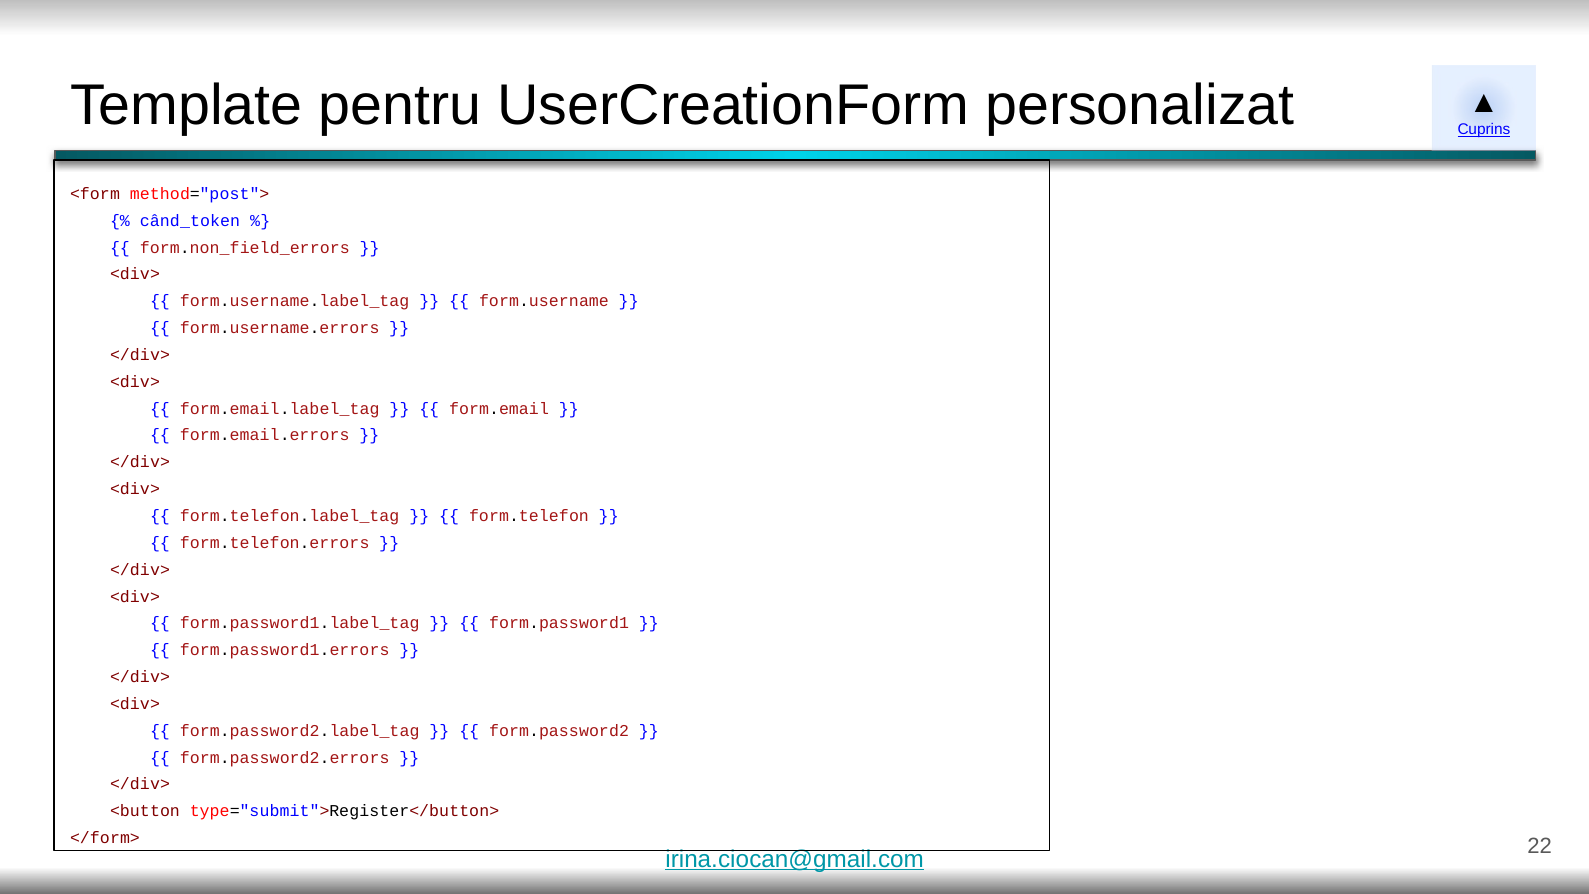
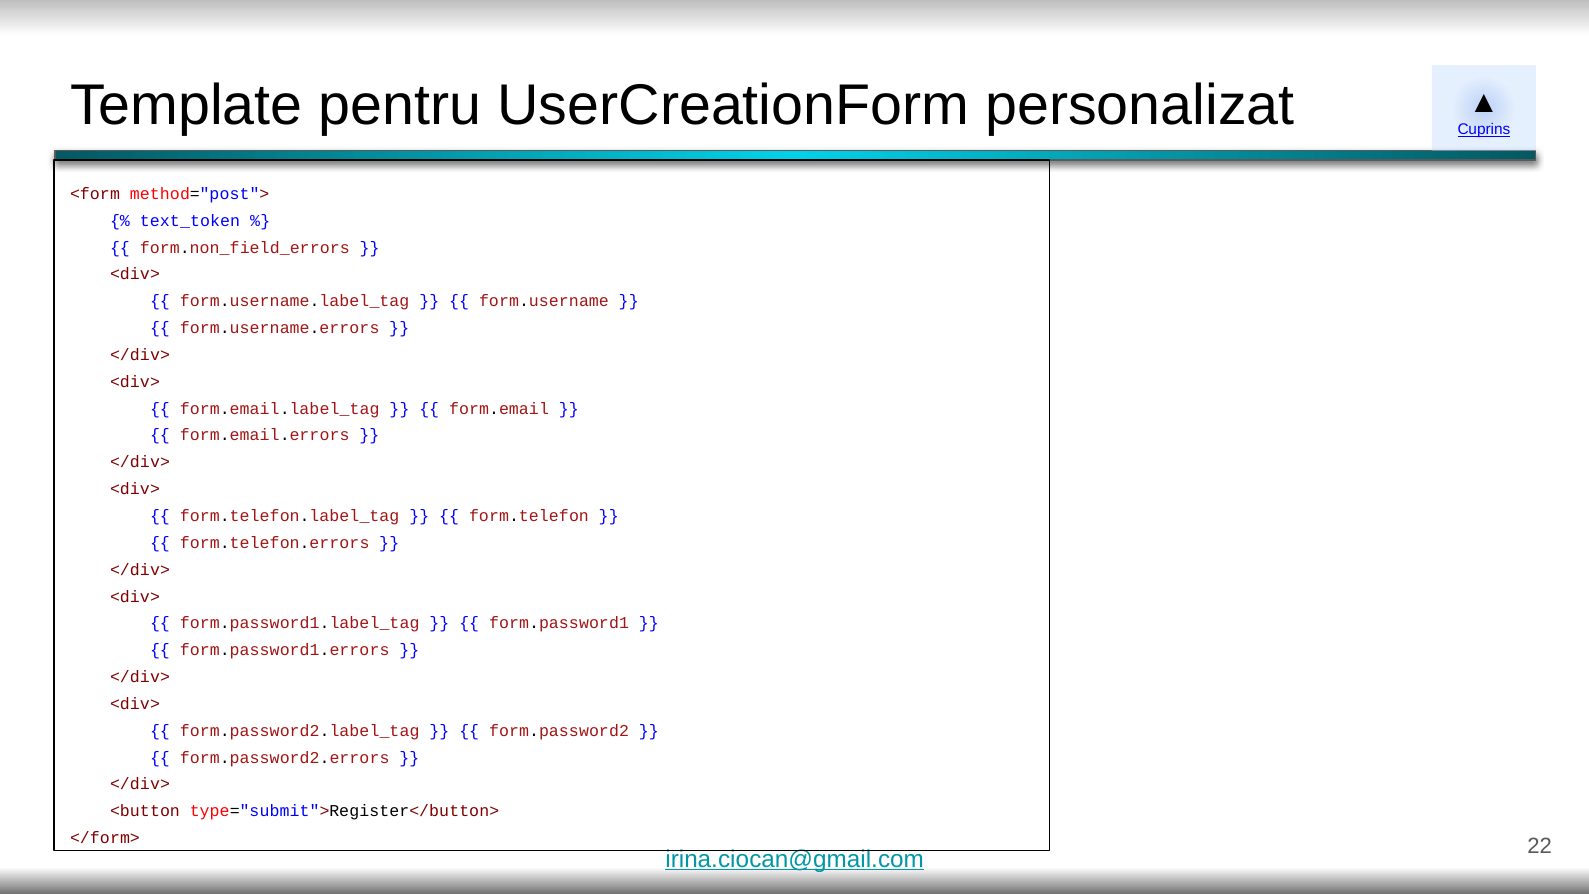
când_token: când_token -> text_token (190, 221)
